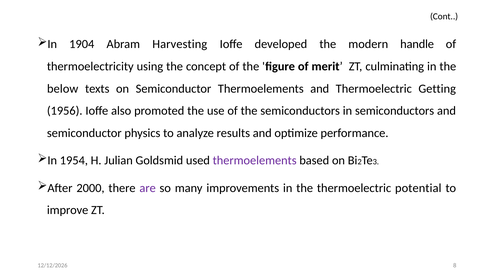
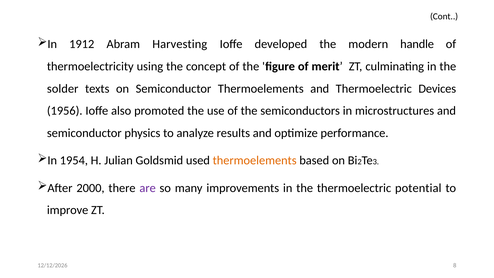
1904: 1904 -> 1912 (82, 44)
below: below -> solder (63, 89)
Getting: Getting -> Devices (437, 89)
in semiconductors: semiconductors -> microstructures (395, 111)
thermoelements colour: purple -> orange (255, 160)
